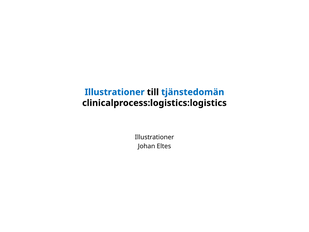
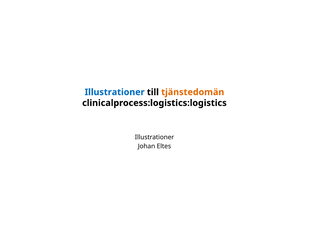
tjänstedomän colour: blue -> orange (193, 92)
